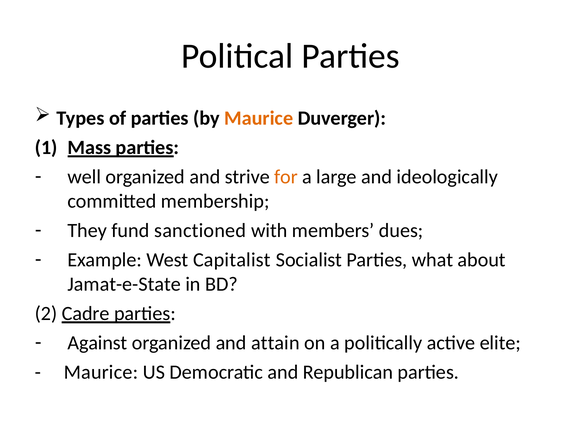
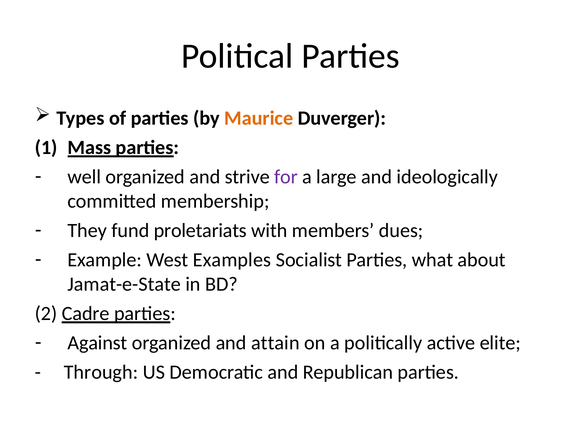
for colour: orange -> purple (286, 177)
sanctioned: sanctioned -> proletariats (200, 230)
Capitalist: Capitalist -> Examples (232, 260)
Maurice: Maurice -> Through (101, 372)
